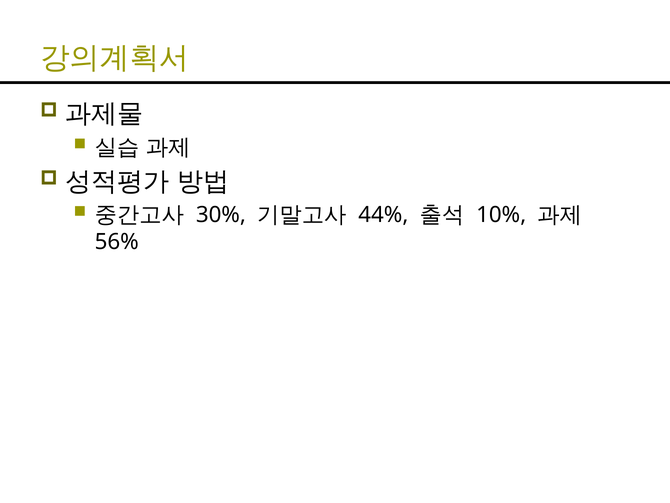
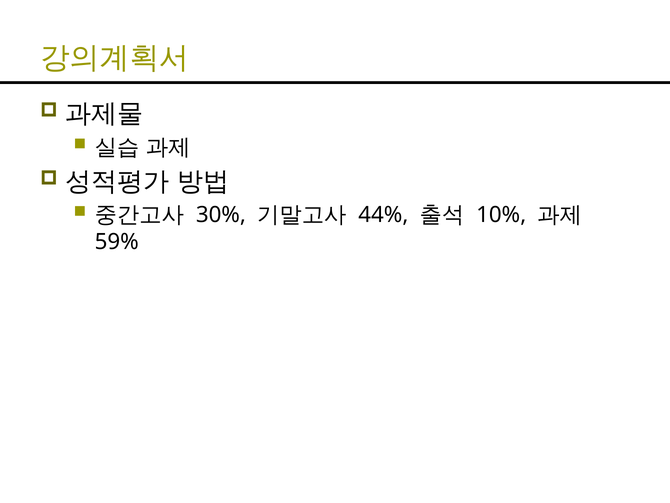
56%: 56% -> 59% (117, 242)
